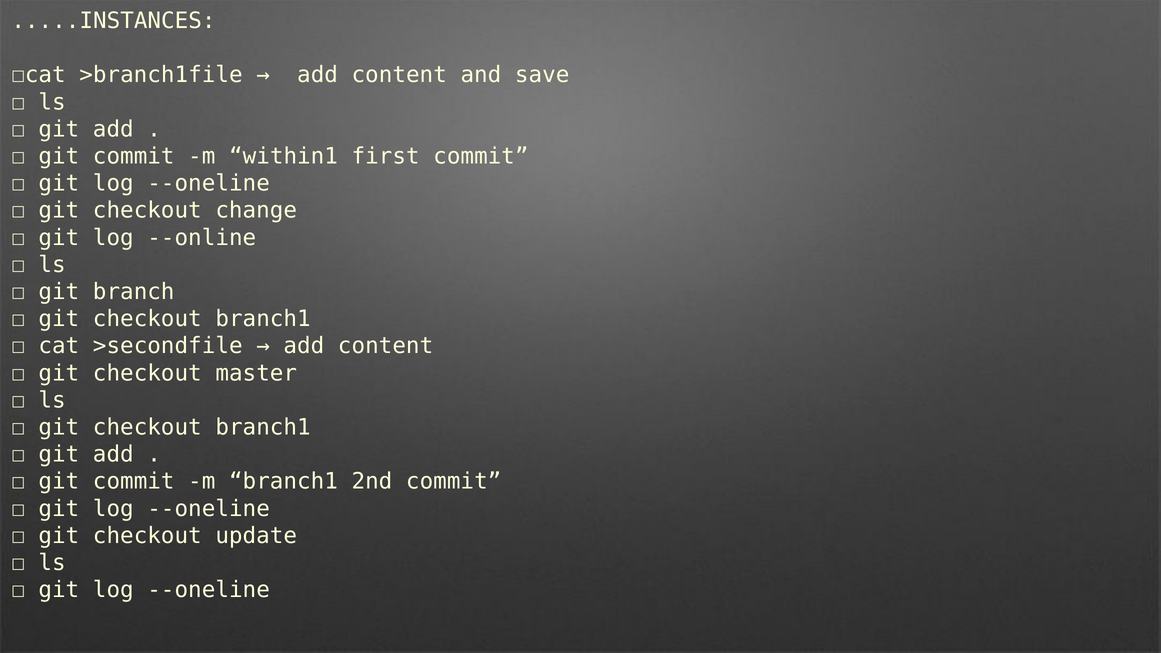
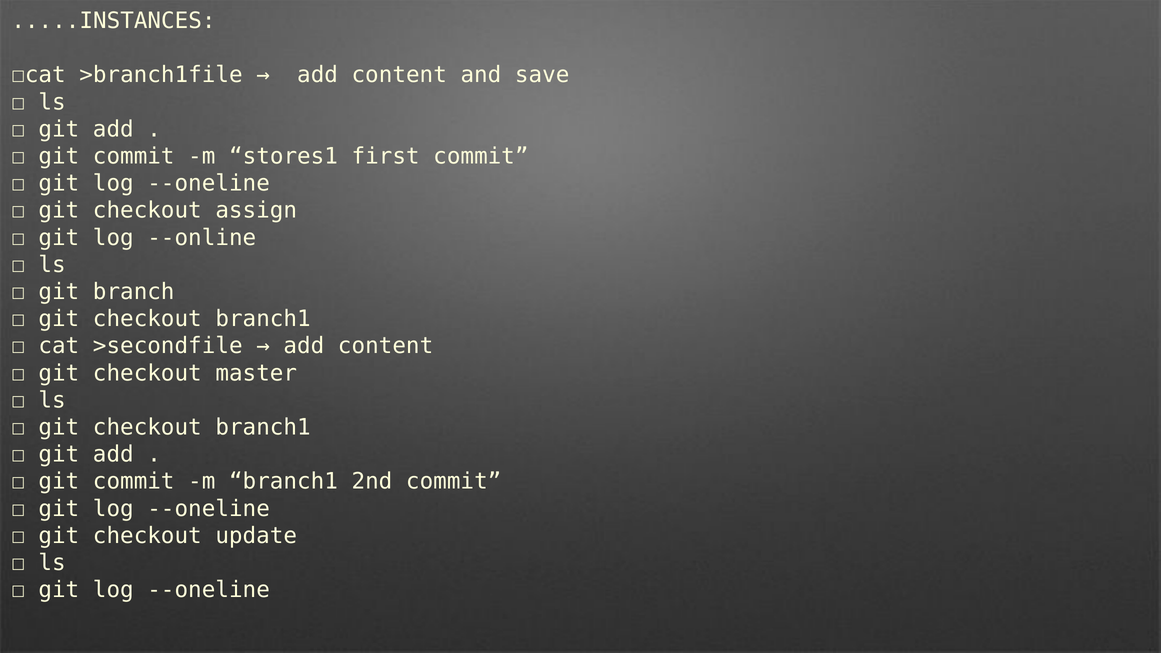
within1: within1 -> stores1 (283, 156)
change: change -> assign (256, 211)
